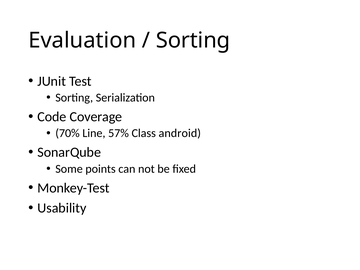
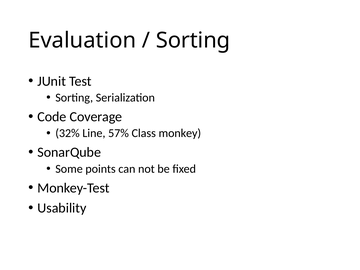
70%: 70% -> 32% (68, 133)
android: android -> monkey (180, 133)
